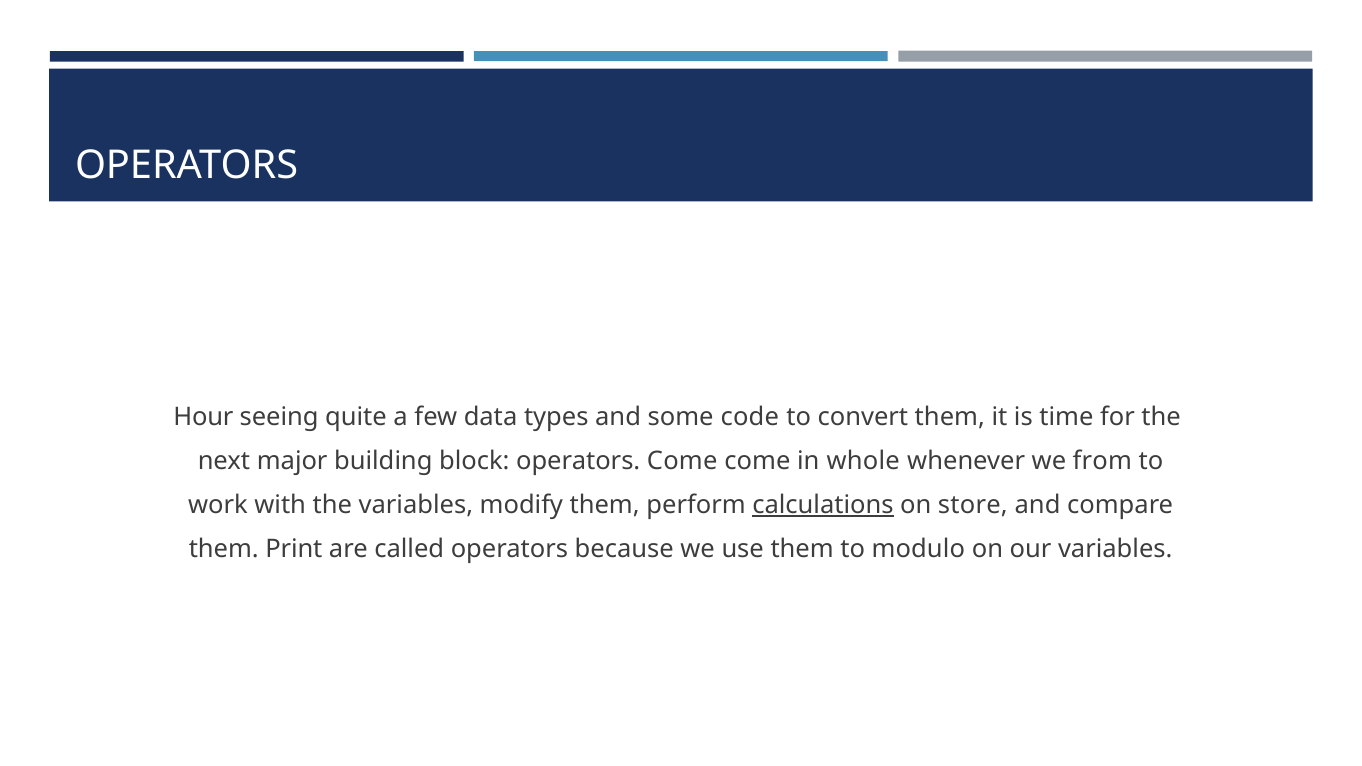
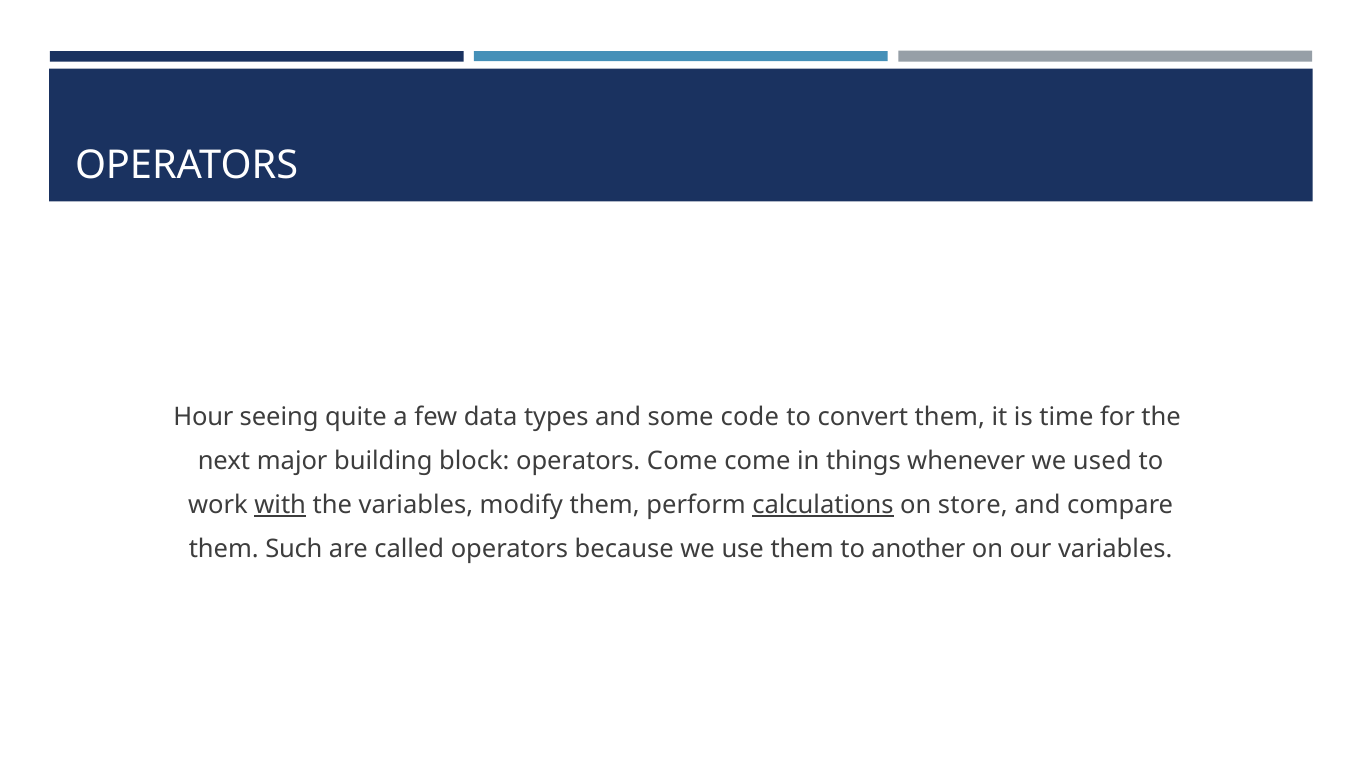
whole: whole -> things (863, 461)
from: from -> used (1102, 461)
with underline: none -> present (280, 505)
Print: Print -> Such (294, 549)
modulo: modulo -> another (918, 549)
